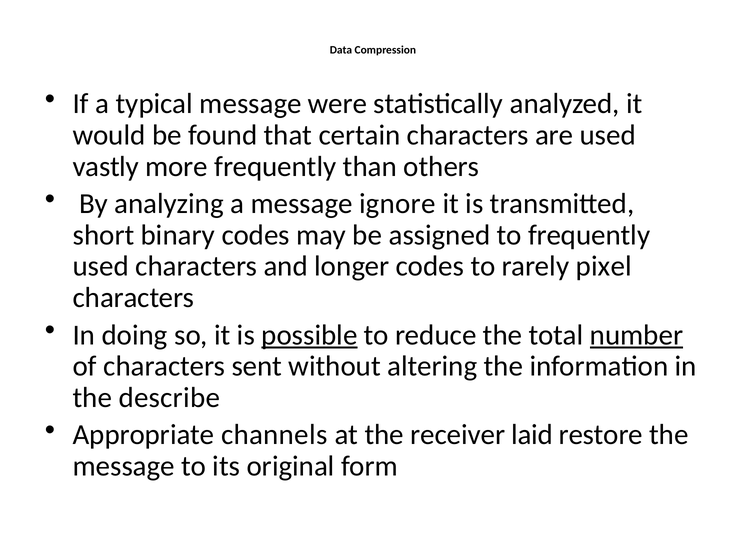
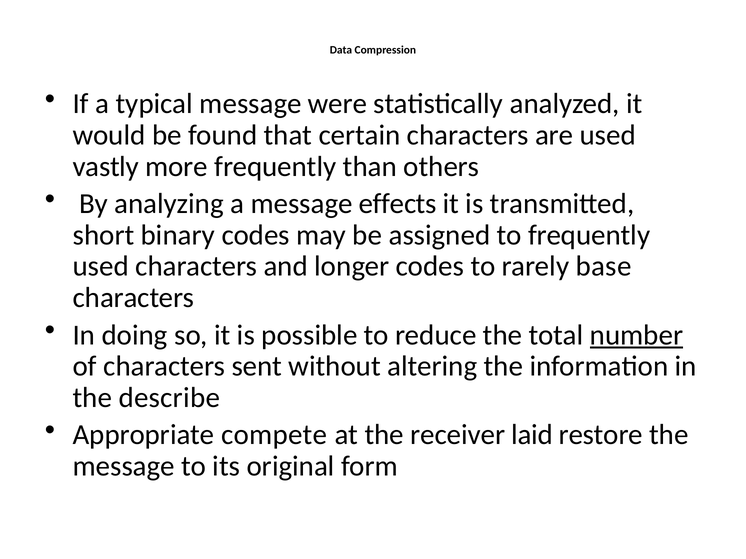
ignore: ignore -> effects (398, 204)
pixel: pixel -> base (604, 267)
possible underline: present -> none (309, 335)
channels: channels -> compete (274, 435)
